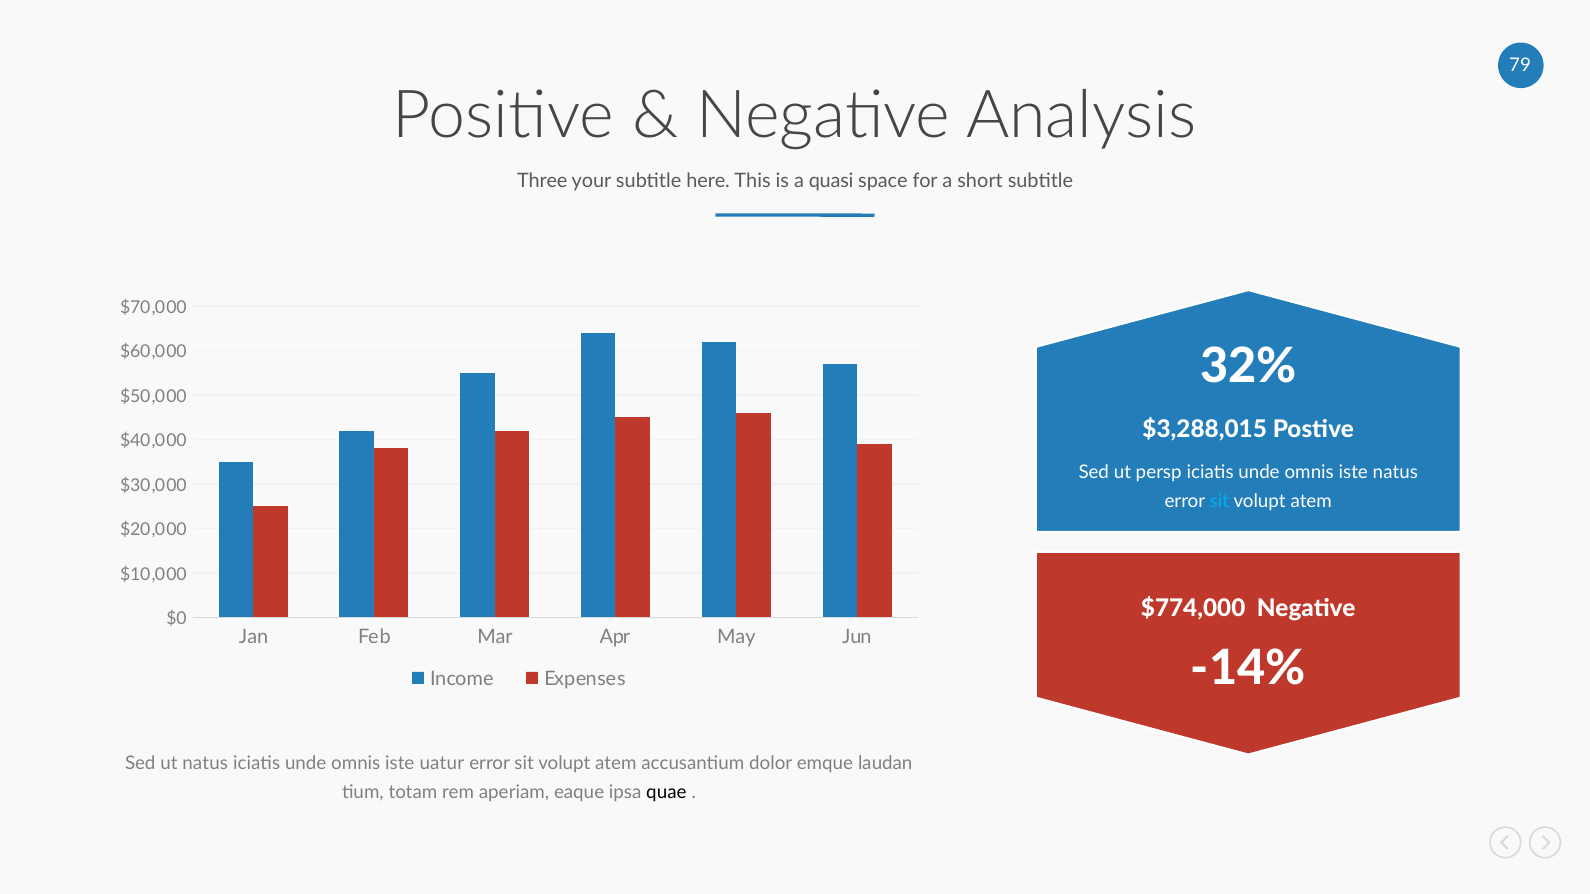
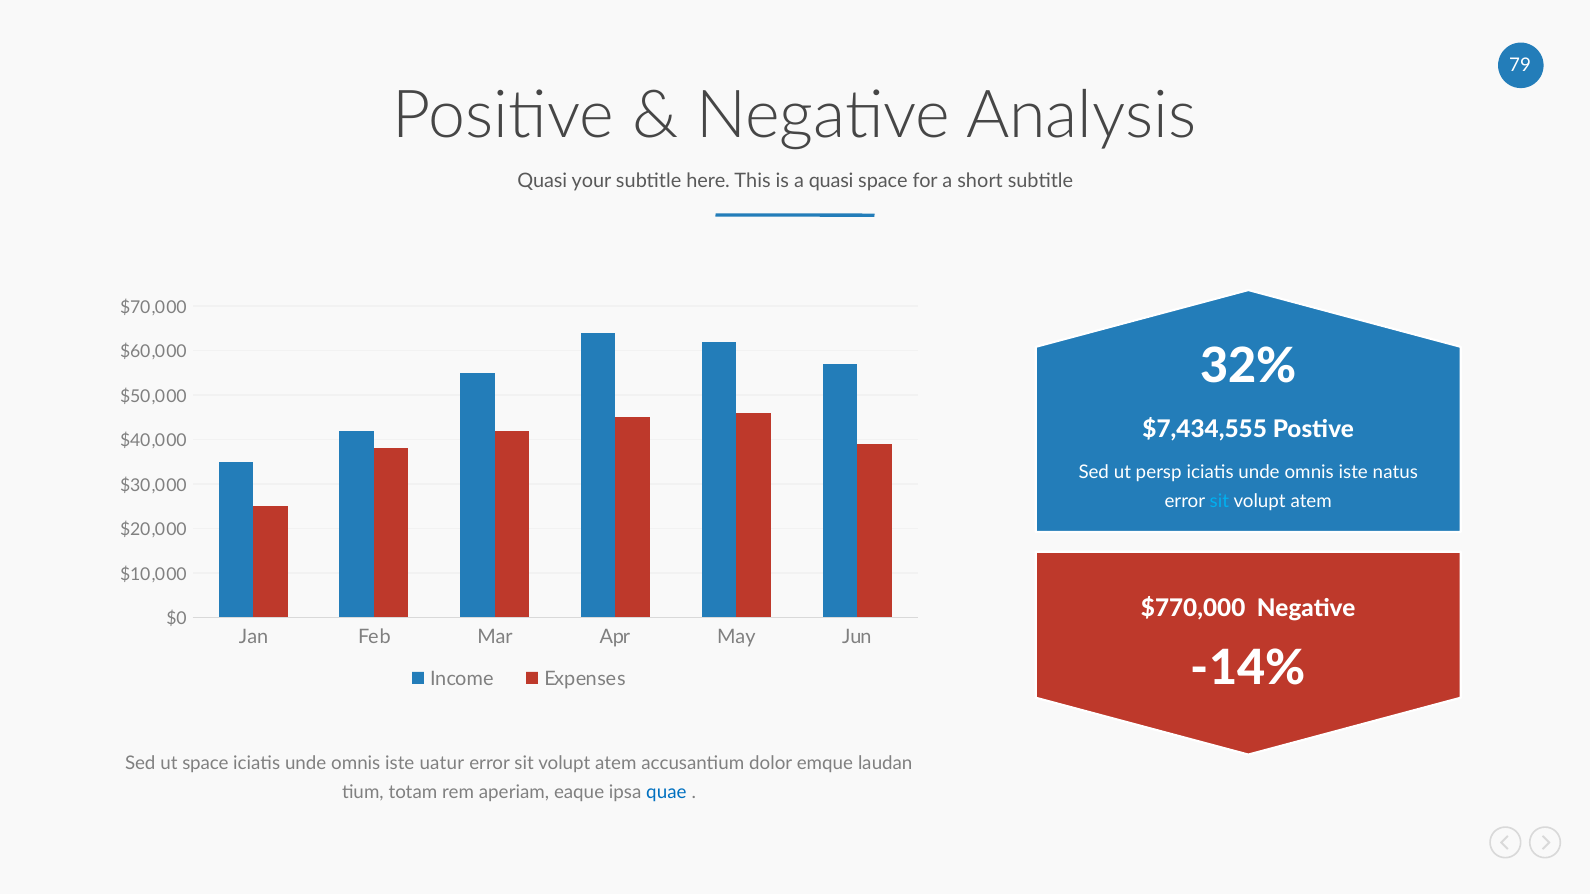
Three: Three -> Quasi (542, 181)
$3,288,015: $3,288,015 -> $7,434,555 (1205, 430)
$774,000: $774,000 -> $770,000 (1193, 609)
ut natus: natus -> space (205, 764)
quae colour: black -> blue (666, 793)
